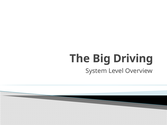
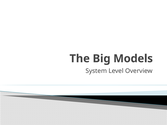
Driving: Driving -> Models (133, 59)
